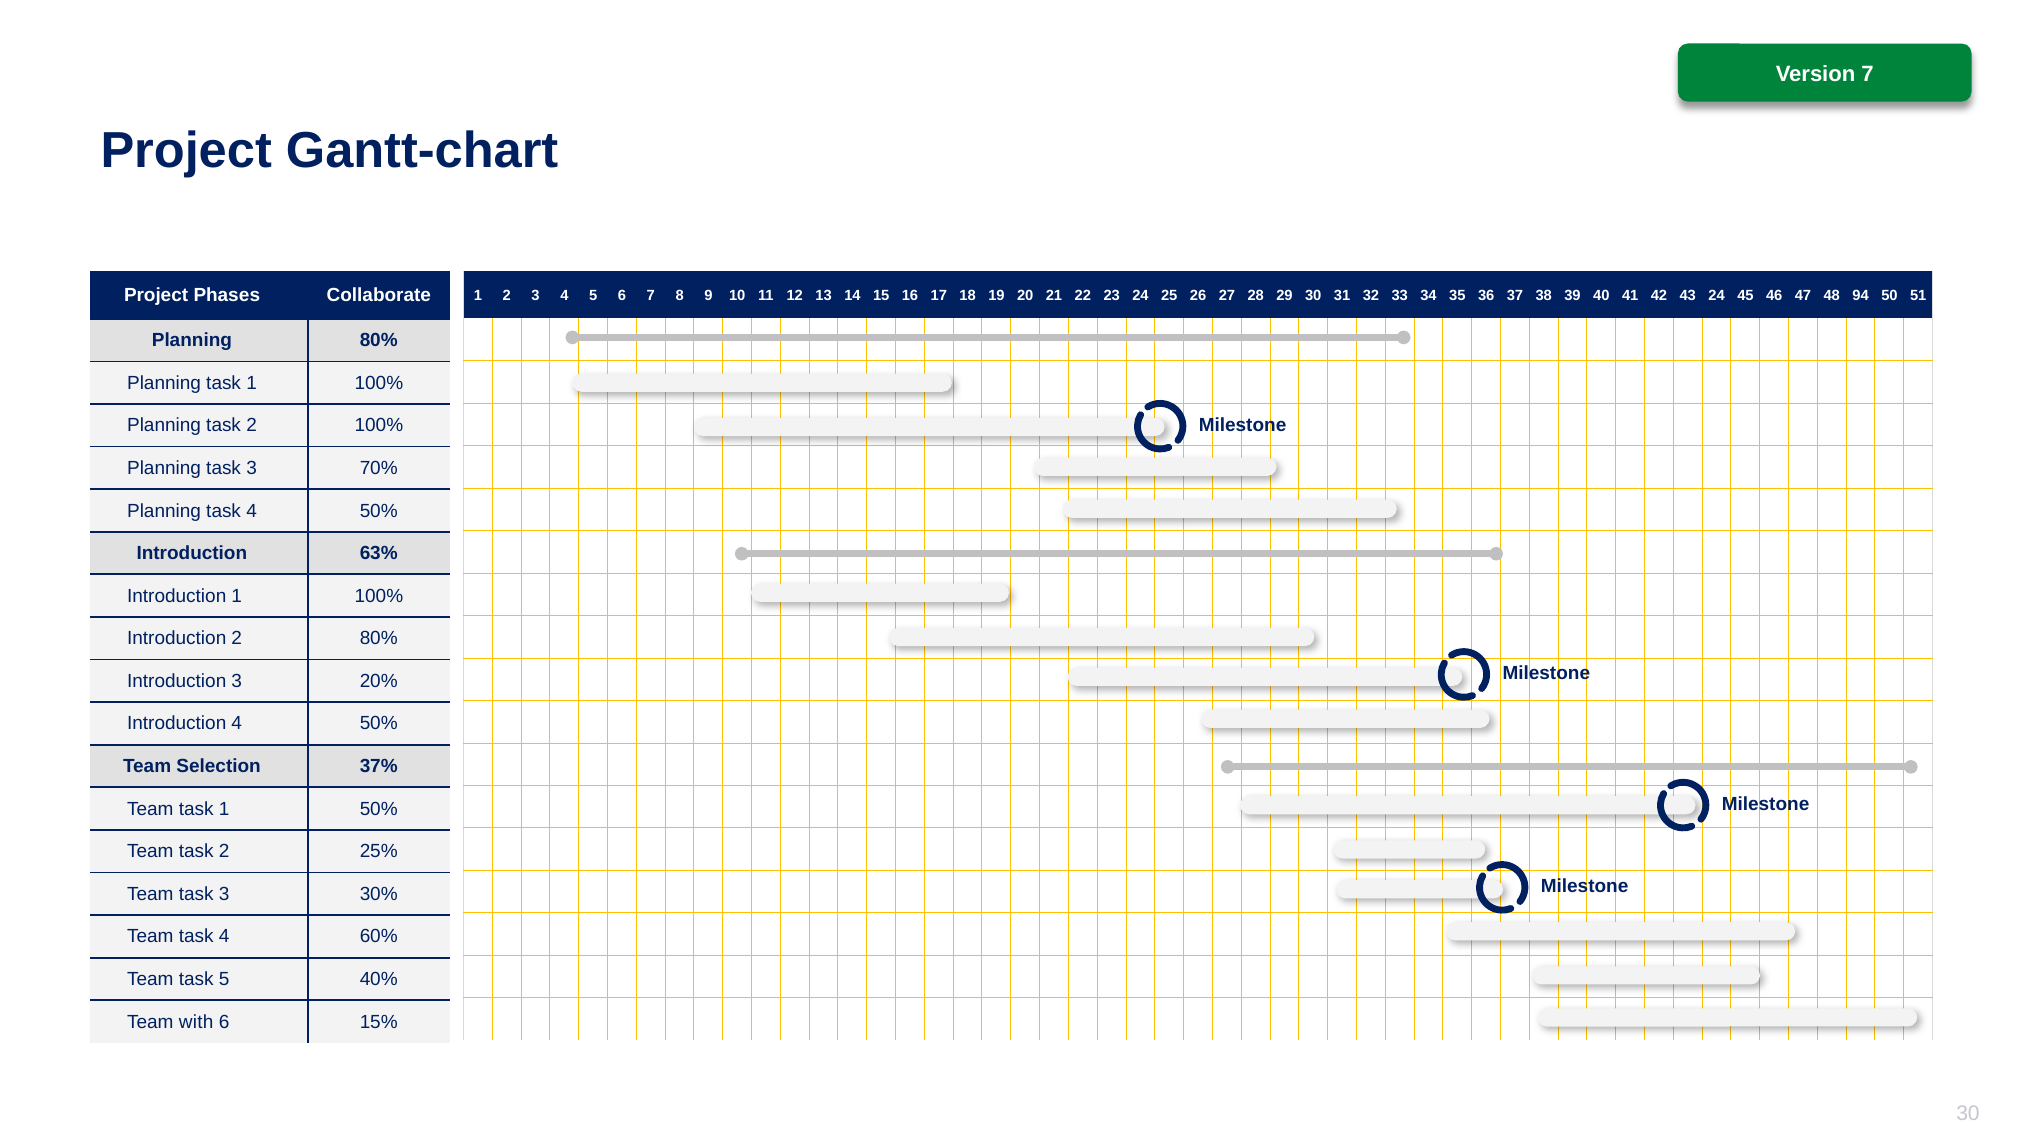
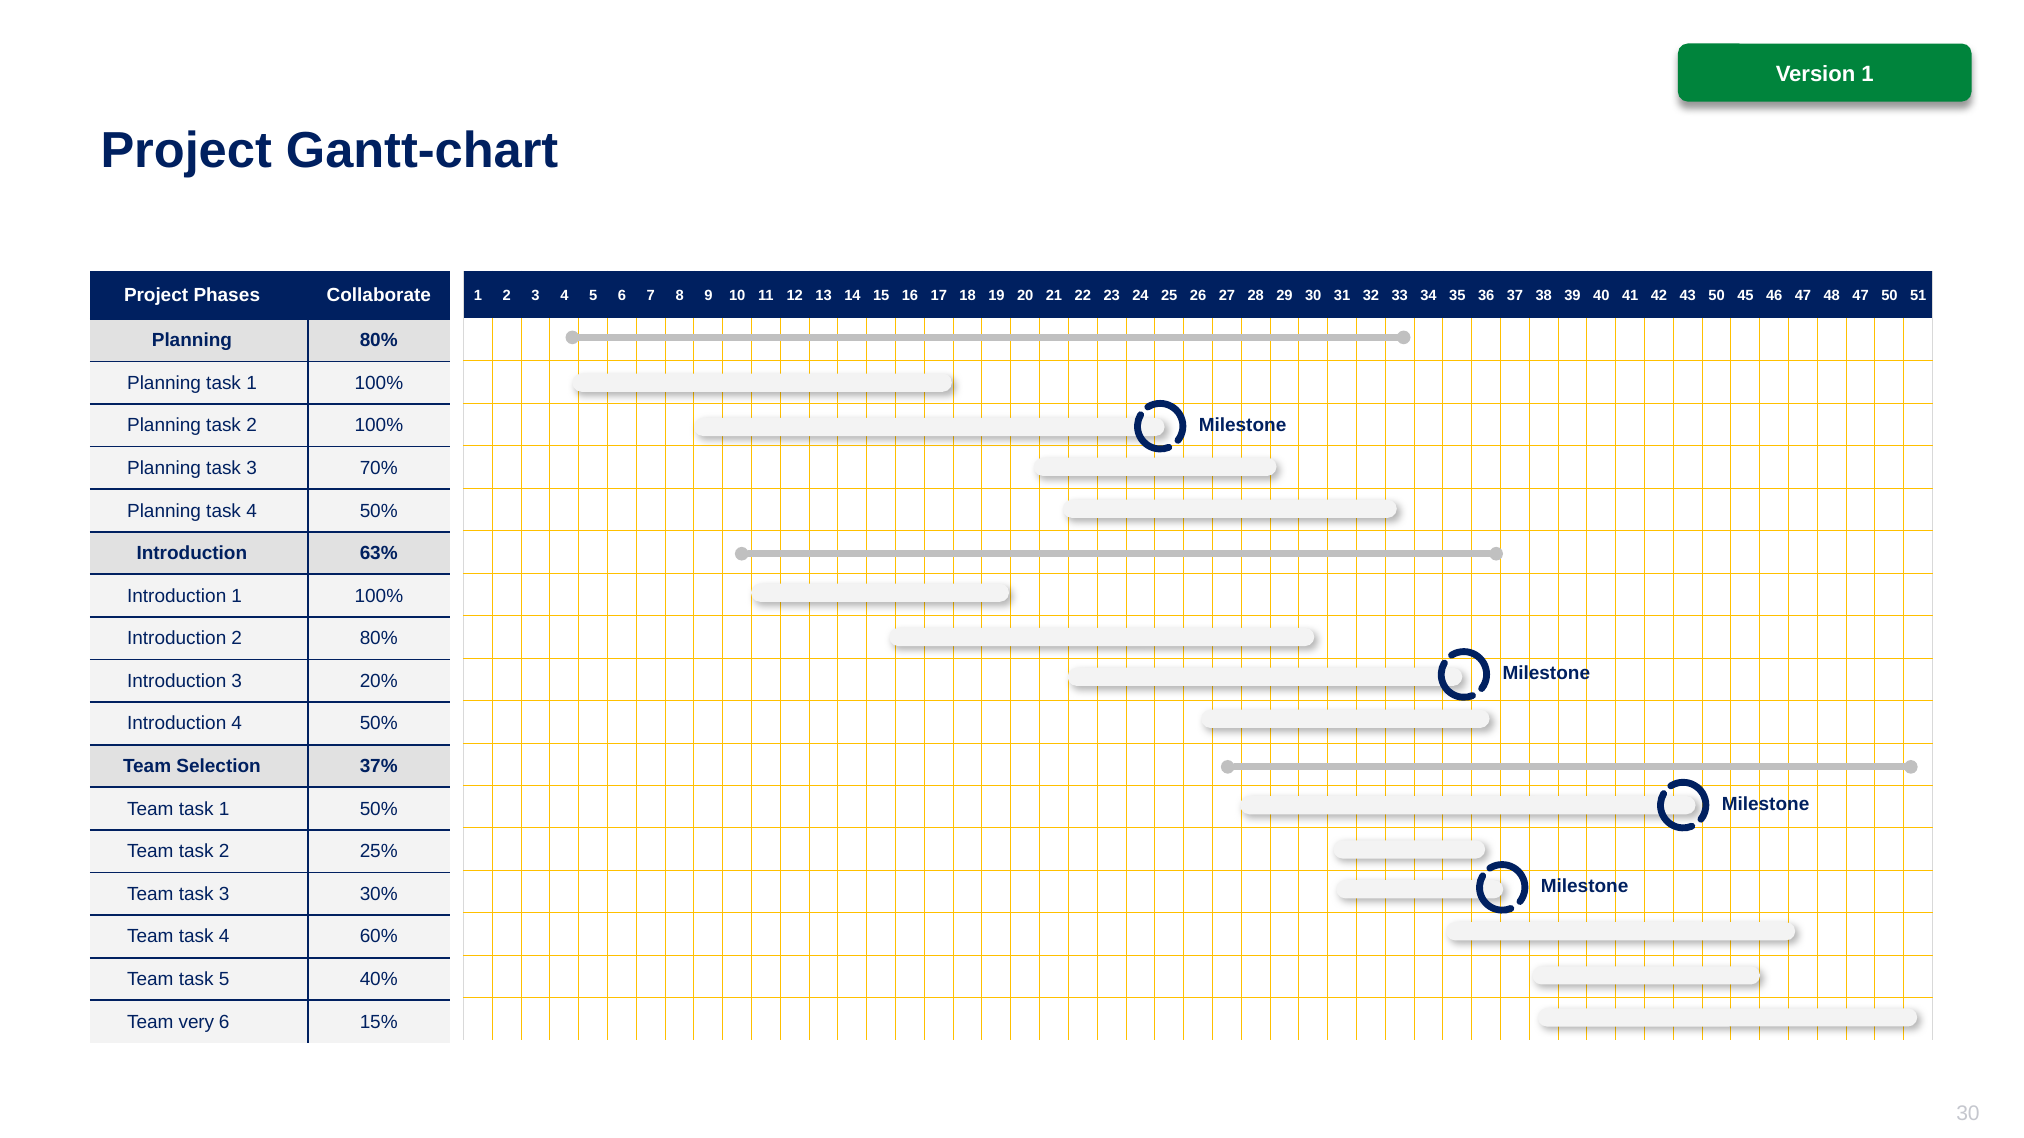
Version 7: 7 -> 1 (1867, 74)
43 24: 24 -> 50 (1717, 296)
48 94: 94 -> 47 (1861, 296)
with: with -> very (196, 1022)
